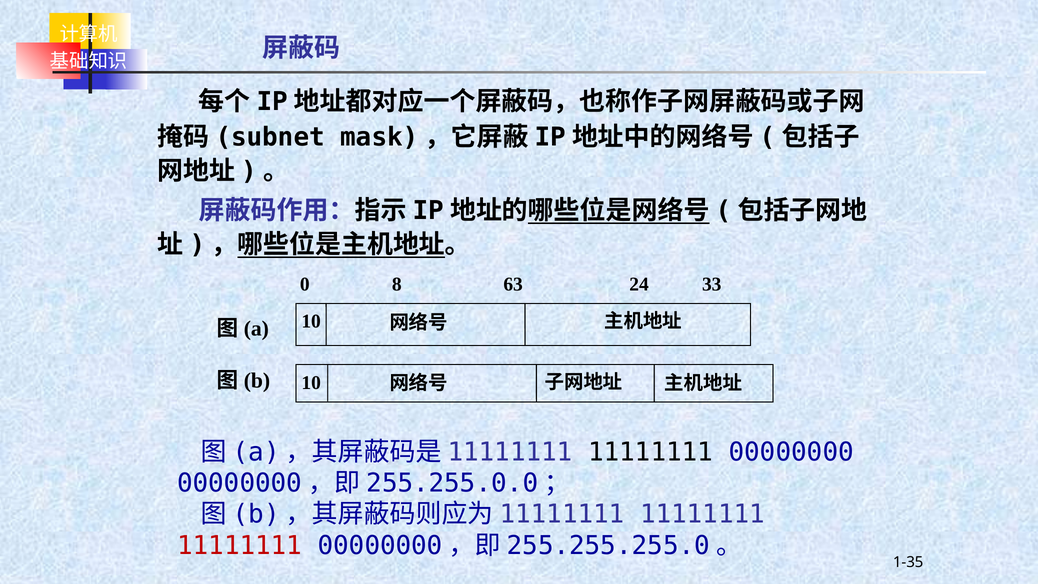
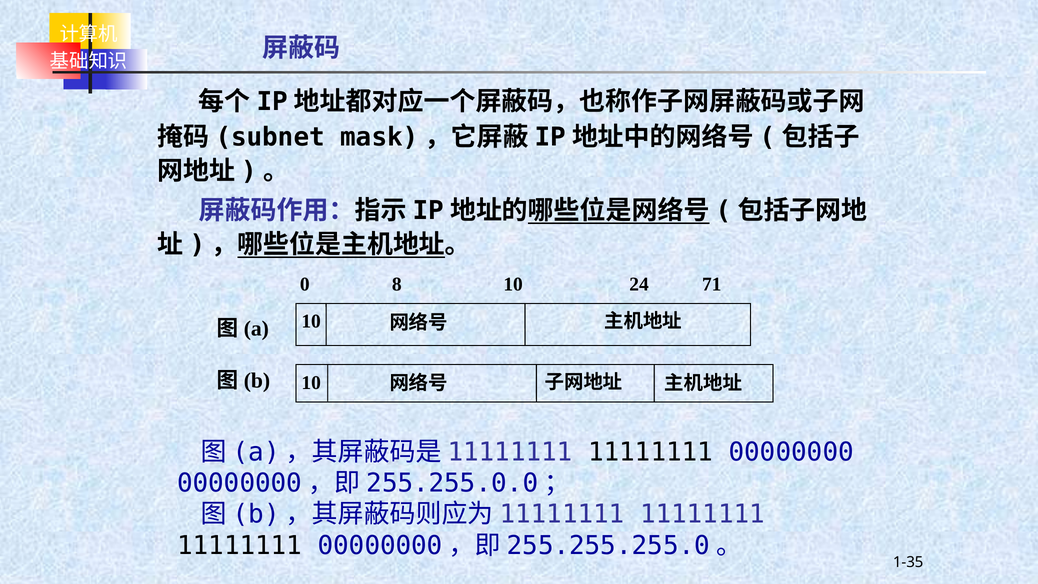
8 63: 63 -> 10 (513, 284)
33: 33 -> 71 (712, 284)
11111111 colour: red -> black (240, 545)
